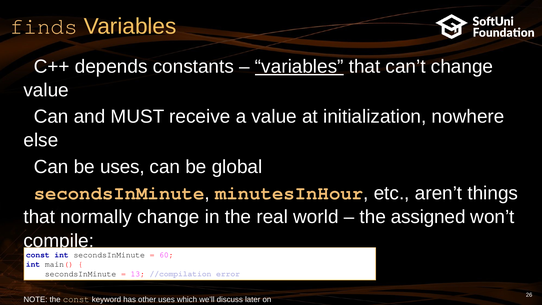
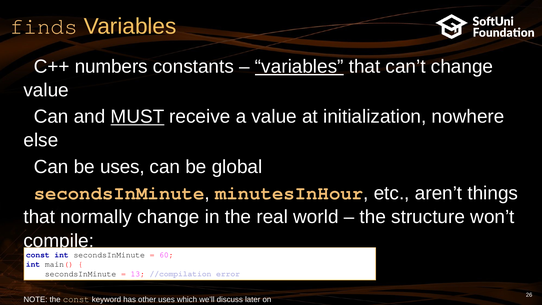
depends: depends -> numbers (111, 66)
MUST underline: none -> present (137, 117)
assigned: assigned -> structure (428, 217)
